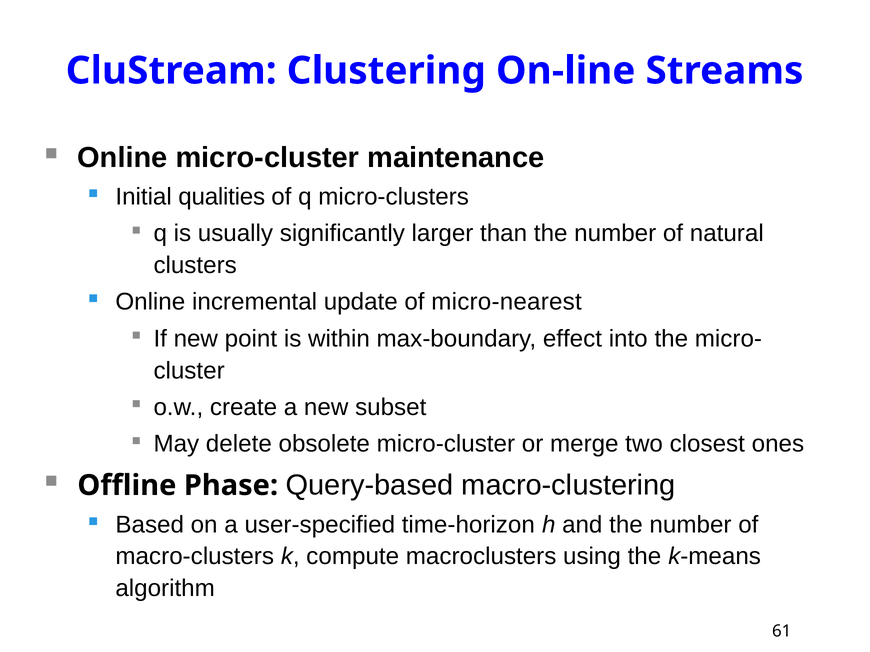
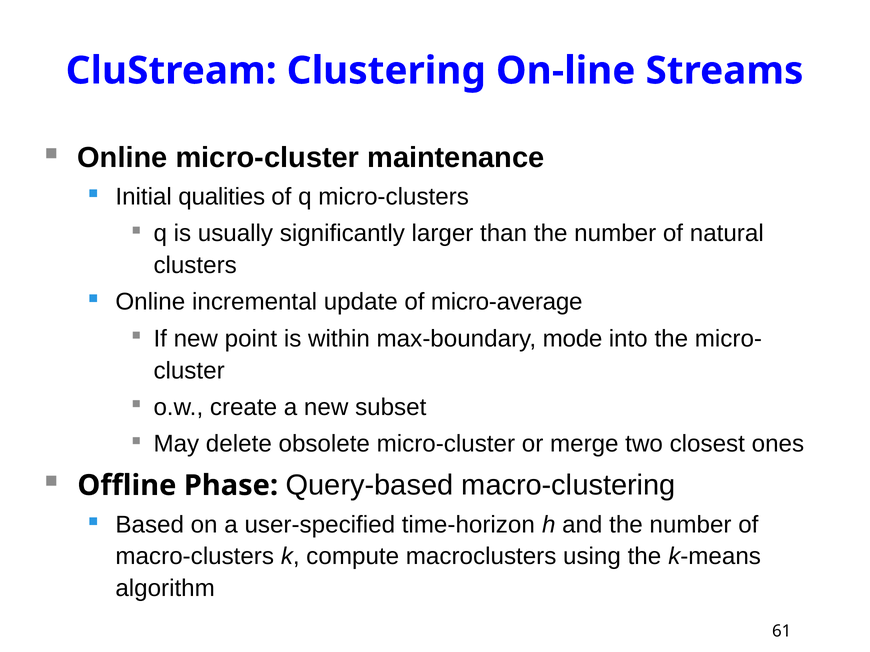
micro-nearest: micro-nearest -> micro-average (507, 302)
effect: effect -> mode (573, 339)
